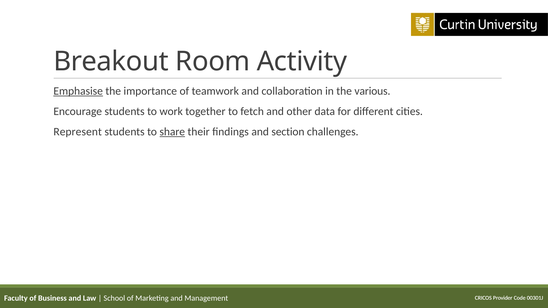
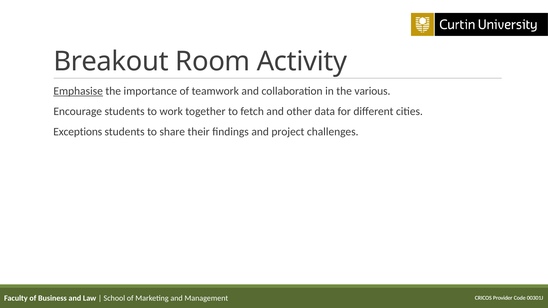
Represent: Represent -> Exceptions (78, 132)
share underline: present -> none (172, 132)
section: section -> project (288, 132)
